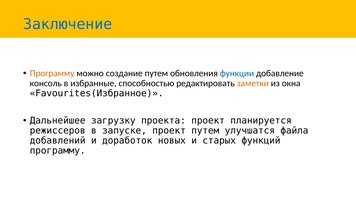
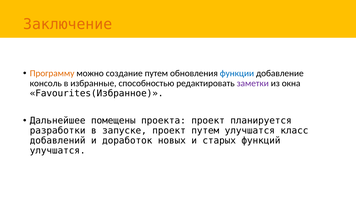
Заключение colour: blue -> orange (68, 24)
заметки colour: orange -> purple (253, 83)
загрузку: загрузку -> помещены (113, 121)
режиссеров: режиссеров -> разработки (58, 131)
файла: файла -> класс (294, 131)
программу: программу -> улучшатся (58, 151)
